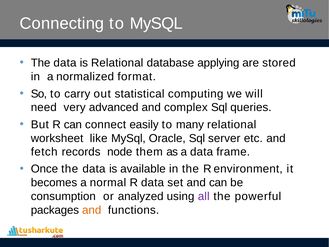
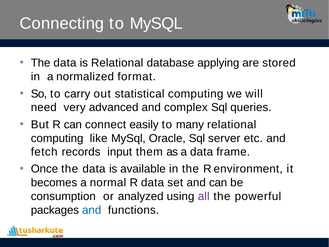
worksheet: worksheet -> computing (57, 138)
node: node -> input (120, 152)
and colour: orange -> blue (92, 210)
